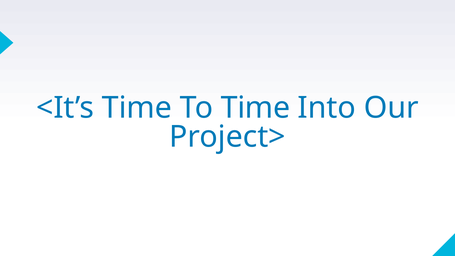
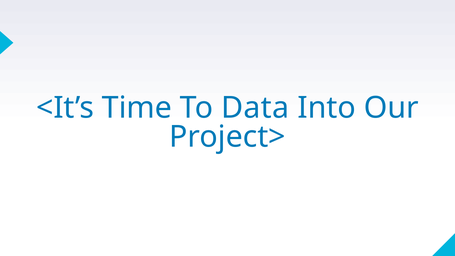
To Time: Time -> Data (255, 108)
